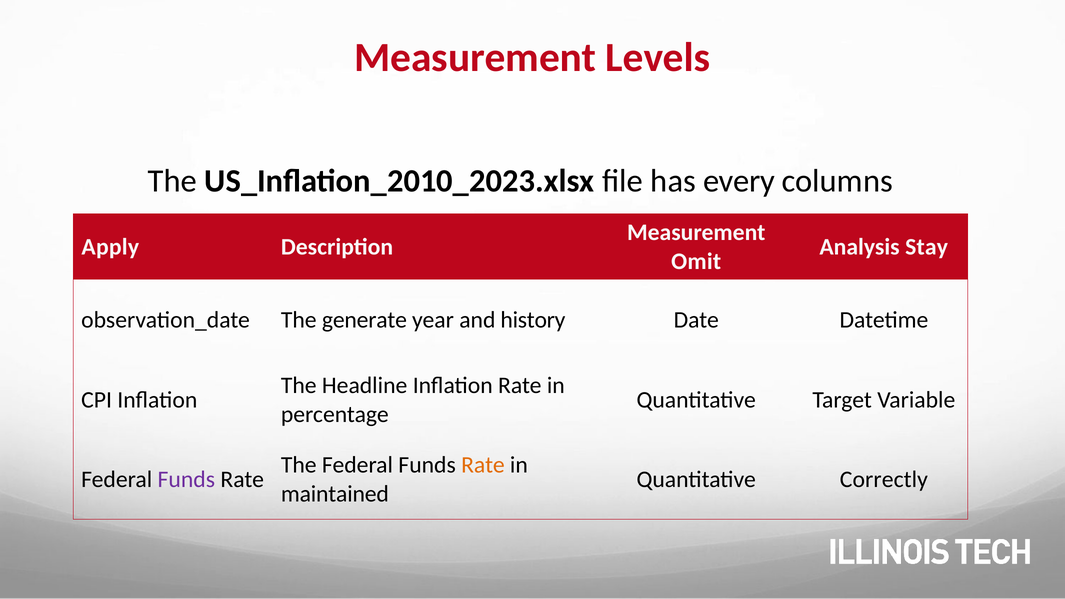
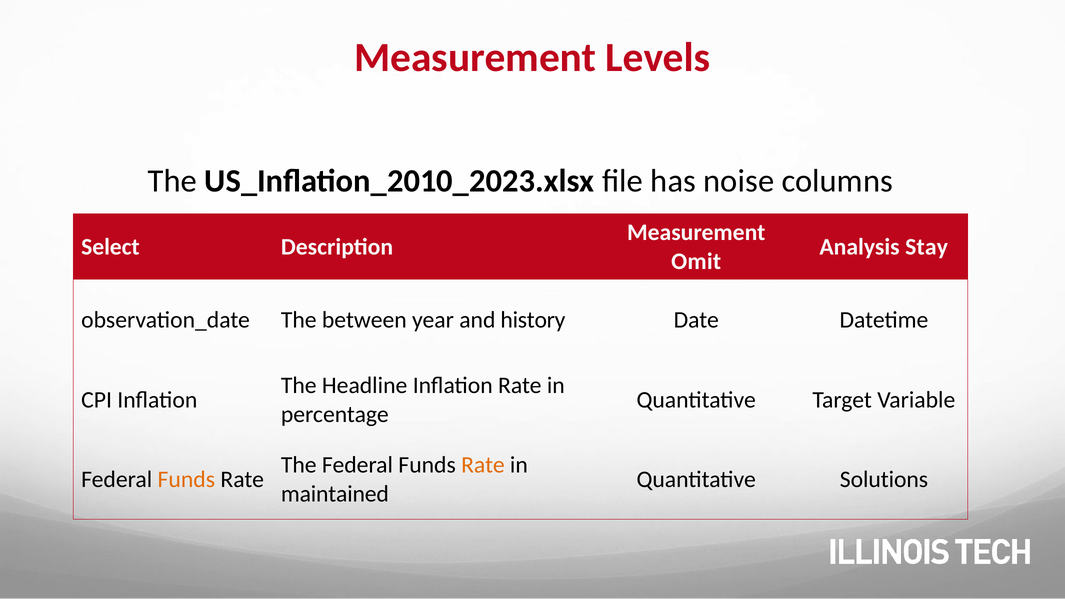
every: every -> noise (739, 181)
Apply: Apply -> Select (110, 247)
generate: generate -> between (364, 320)
Funds colour: purple -> orange (186, 480)
Correctly: Correctly -> Solutions (884, 480)
